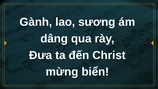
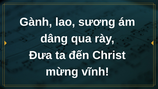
biển: biển -> vĩnh (95, 72)
